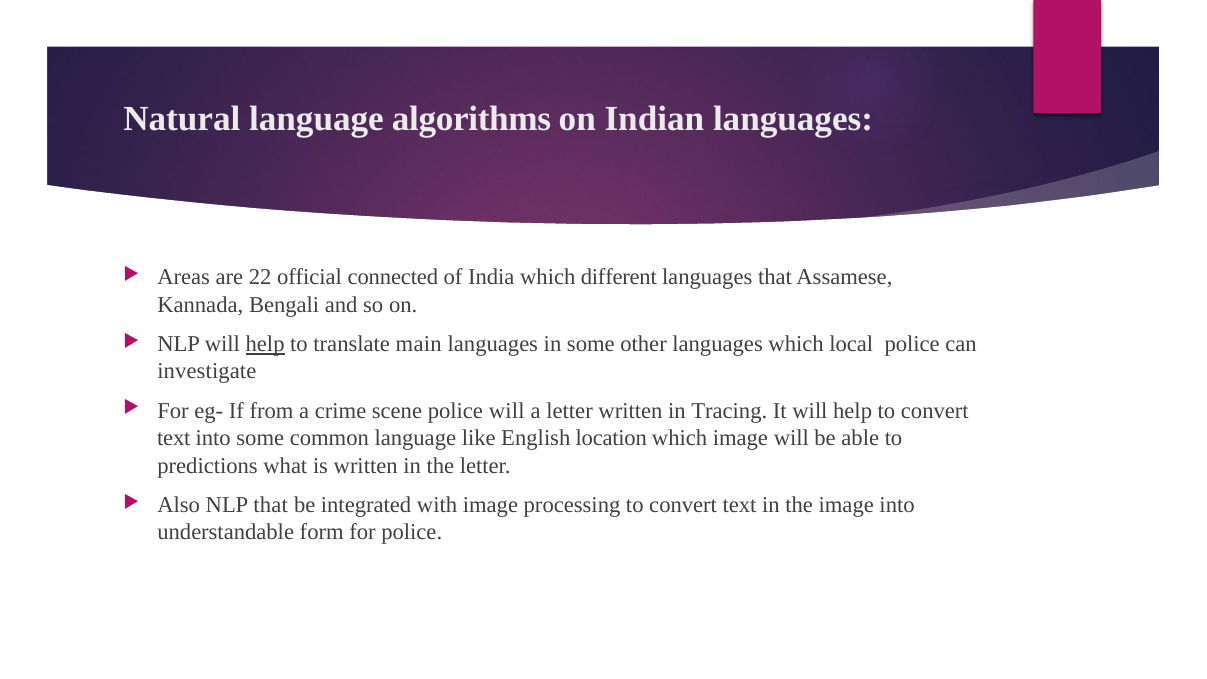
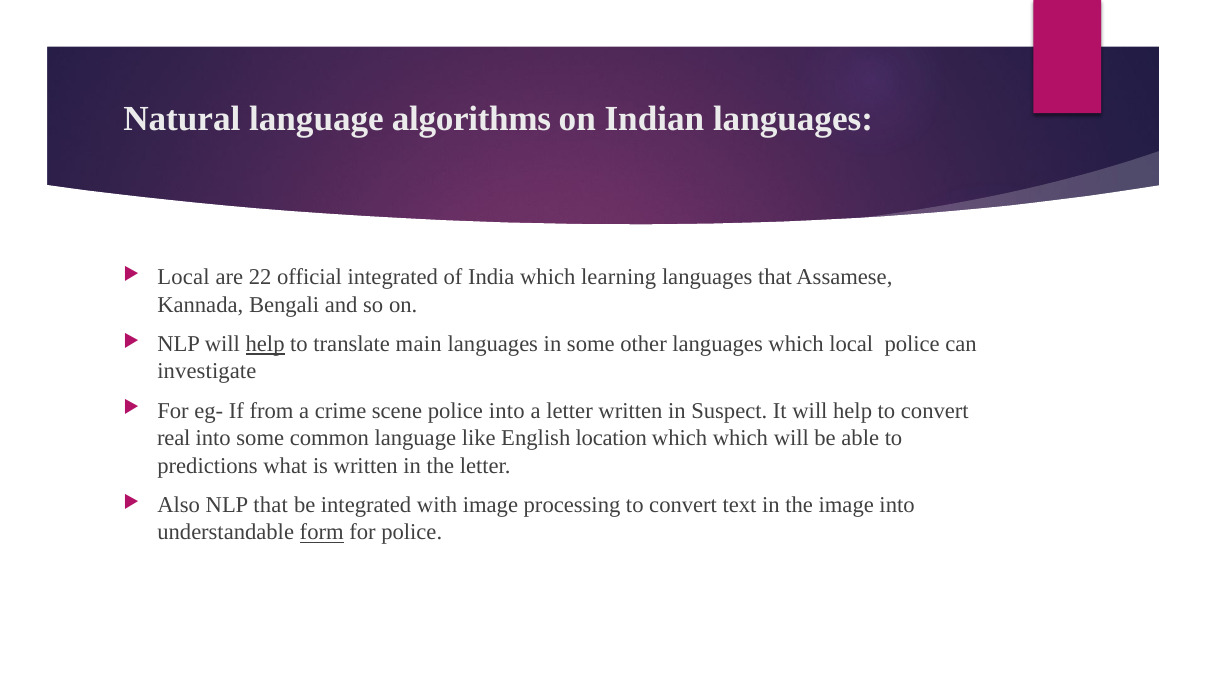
Areas: Areas -> Local (184, 277)
official connected: connected -> integrated (393, 277)
different: different -> learning (619, 277)
police will: will -> into (507, 411)
Tracing: Tracing -> Suspect (729, 411)
text: text -> real (174, 438)
which image: image -> which (740, 438)
form underline: none -> present (322, 532)
